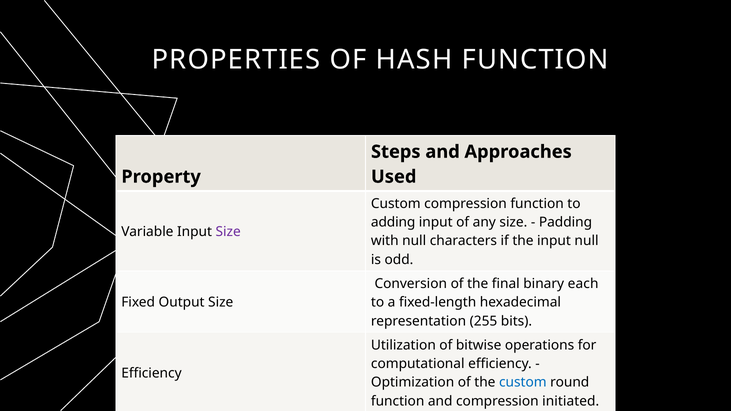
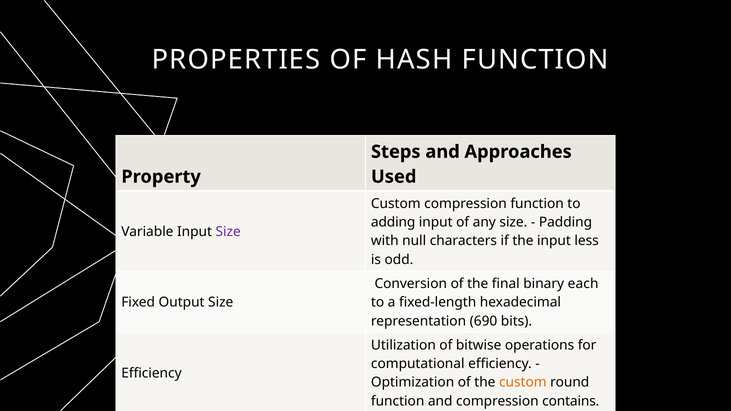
input null: null -> less (587, 241)
255: 255 -> 690 (484, 321)
custom colour: blue -> orange (523, 383)
initiated: initiated -> contains (571, 401)
